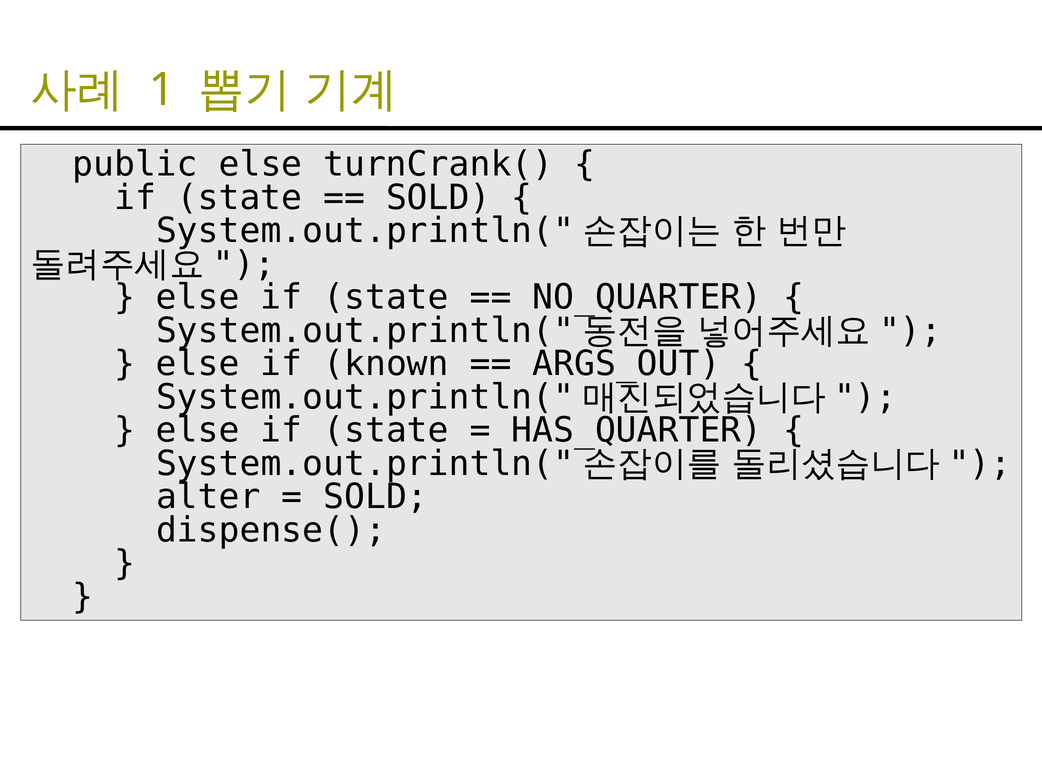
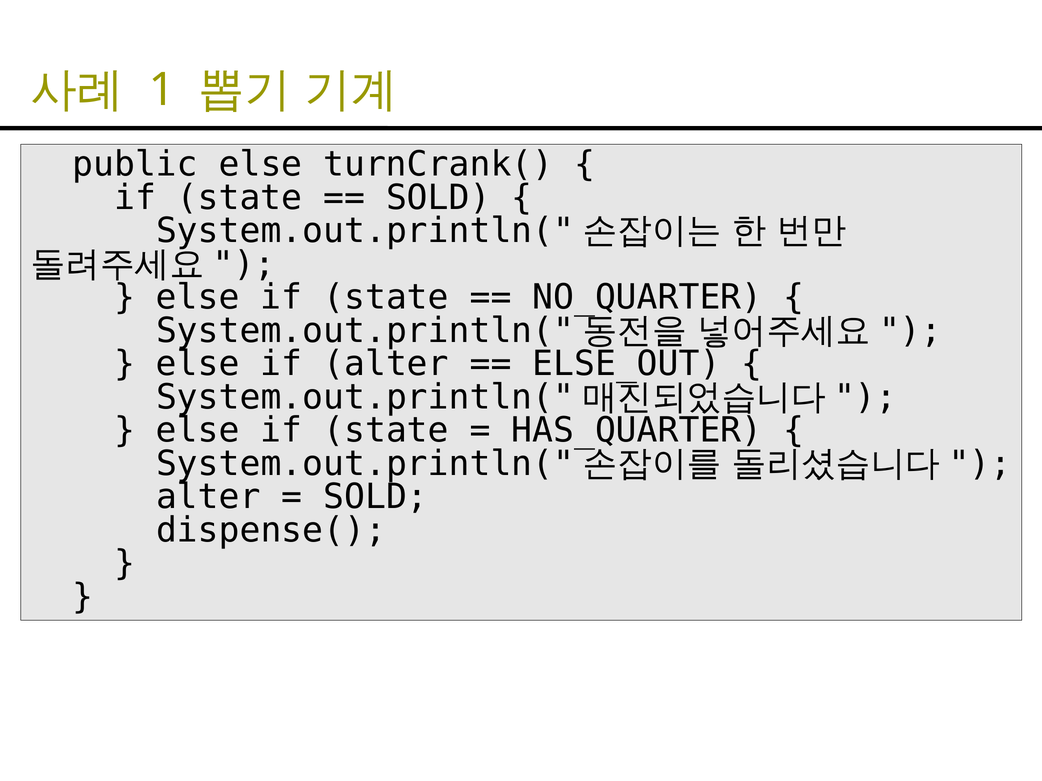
if known: known -> alter (386, 364)
ARGS_OUT: ARGS_OUT -> ELSE_OUT (626, 364)
